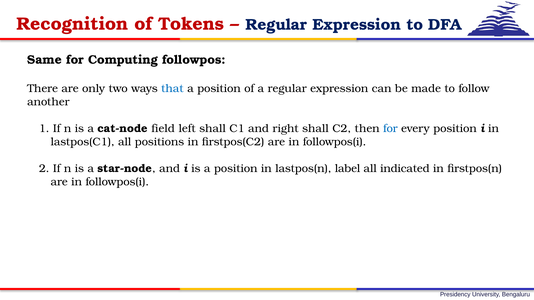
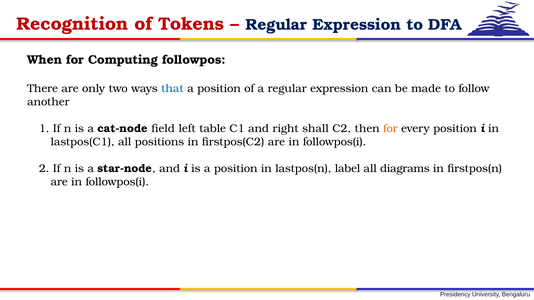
Same: Same -> When (45, 60)
left shall: shall -> table (213, 129)
for colour: blue -> orange (390, 129)
indicated: indicated -> diagrams (405, 169)
